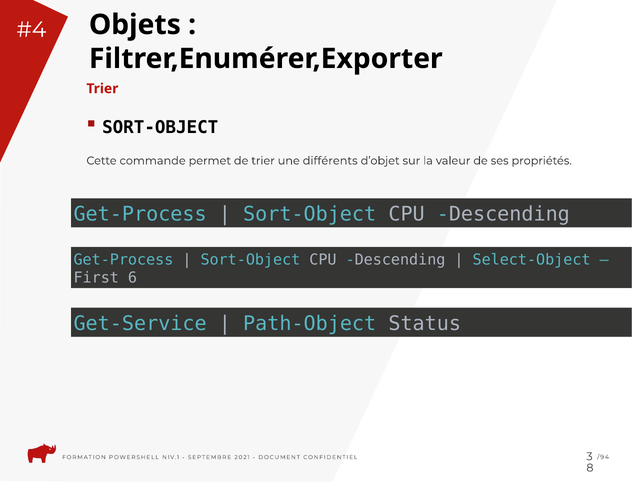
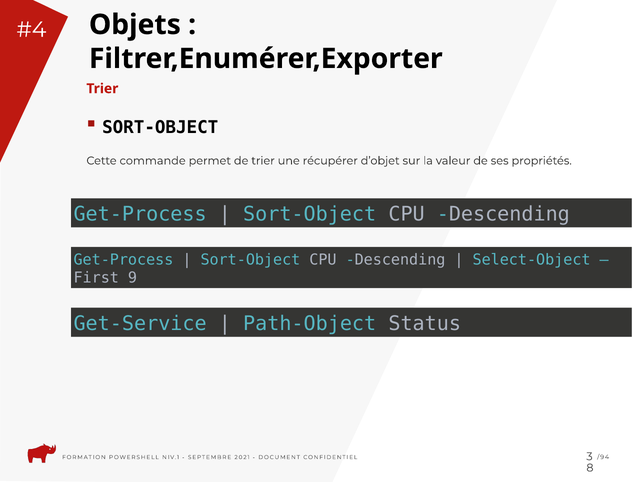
différents: différents -> récupérer (330, 161)
6: 6 -> 9 (132, 278)
